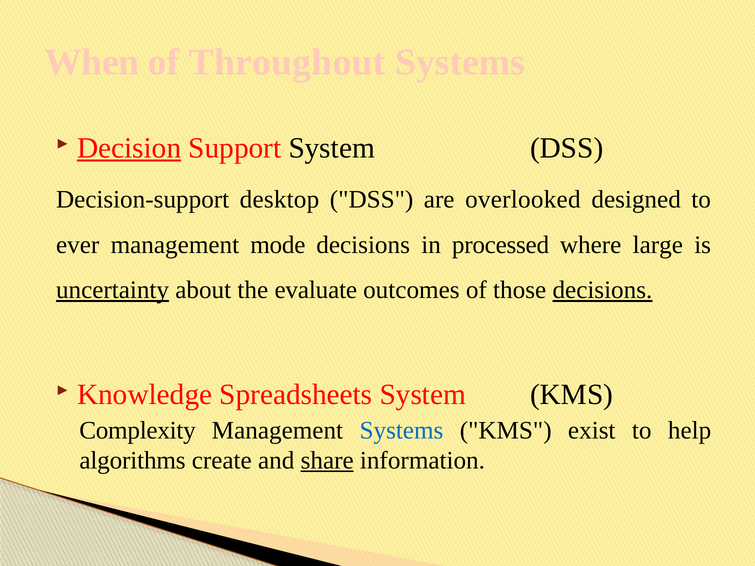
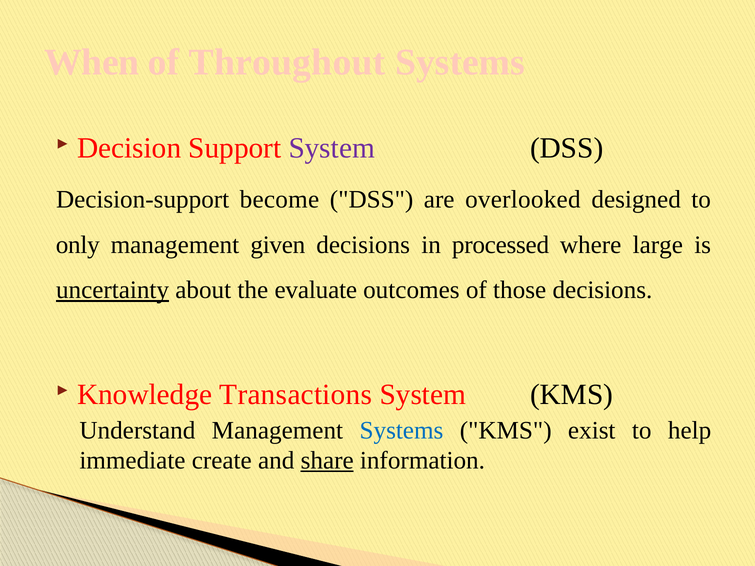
Decision underline: present -> none (129, 148)
System colour: black -> purple (332, 148)
desktop: desktop -> become (279, 200)
ever: ever -> only (78, 245)
mode: mode -> given (278, 245)
decisions underline: present -> none (602, 290)
Spreadsheets: Spreadsheets -> Transactions (296, 395)
Complexity: Complexity -> Understand (137, 430)
algorithms: algorithms -> immediate (132, 461)
